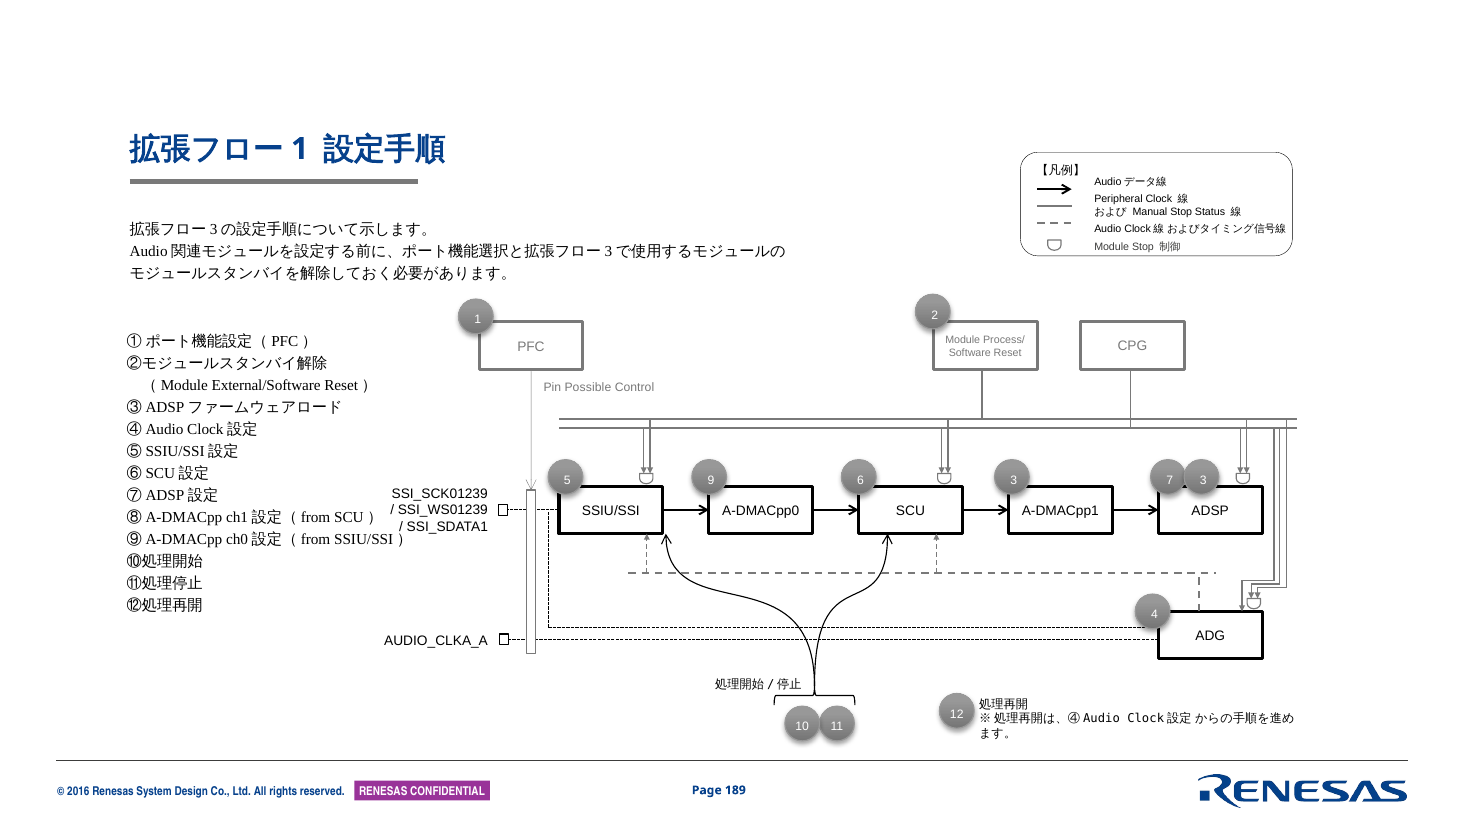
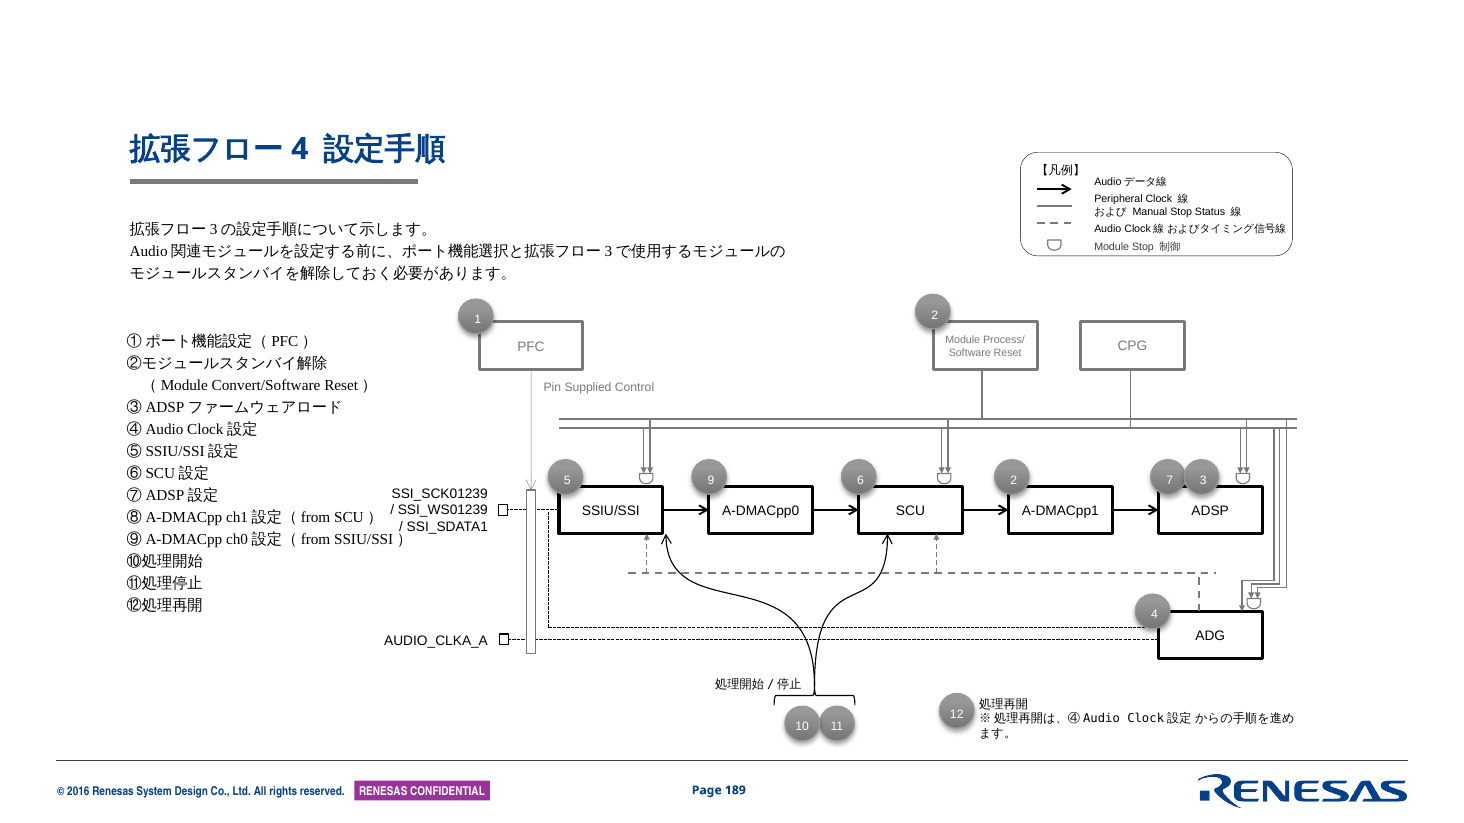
1: 1 -> 4 (300, 149)
External/Software: External/Software -> Convert/Software (266, 386)
Possible: Possible -> Supplied (588, 388)
9 3: 3 -> 2 (1014, 481)
